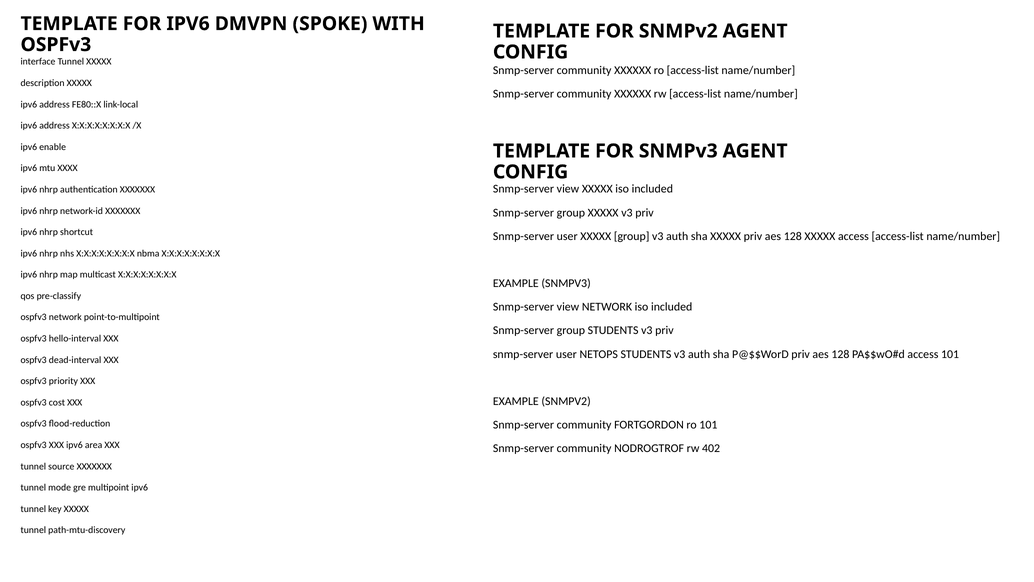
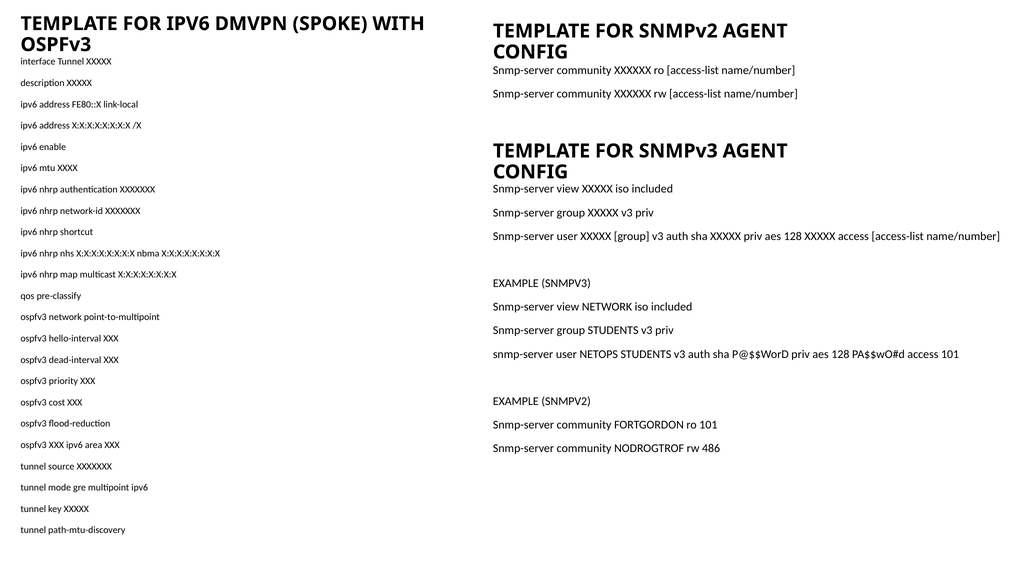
402: 402 -> 486 (711, 448)
